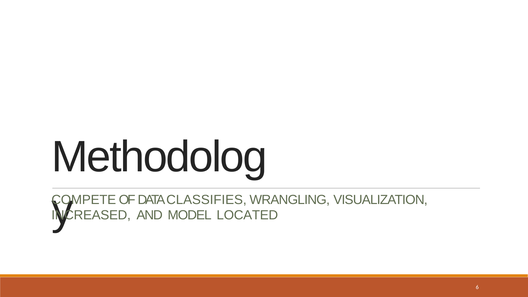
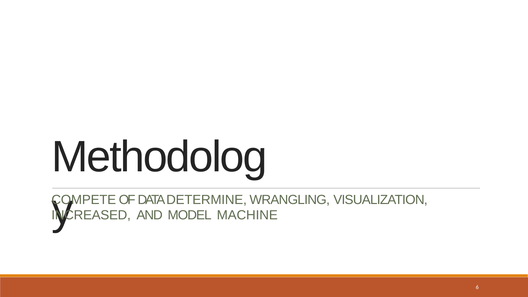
CLASSIFIES: CLASSIFIES -> DETERMINE (207, 200)
LOCATED: LOCATED -> MACHINE (247, 215)
